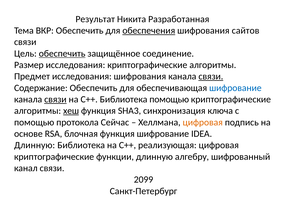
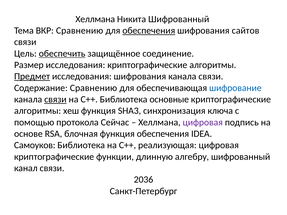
Результат: Результат -> Хеллмана (95, 19)
Никита Разработанная: Разработанная -> Шифрованный (179, 19)
ВКР Обеспечить: Обеспечить -> Сравнению (80, 31)
Предмет underline: none -> present (32, 77)
связи underline: present -> none (211, 77)
Содержание Обеспечить: Обеспечить -> Сравнению (93, 88)
Библиотека помощью: помощью -> основные (169, 99)
хеш underline: present -> none (71, 111)
цифровая colour: orange -> purple (203, 122)
функция шифрование: шифрование -> обеспечения (163, 134)
Длинную: Длинную -> Самоуков (35, 145)
2099: 2099 -> 2036 (143, 180)
